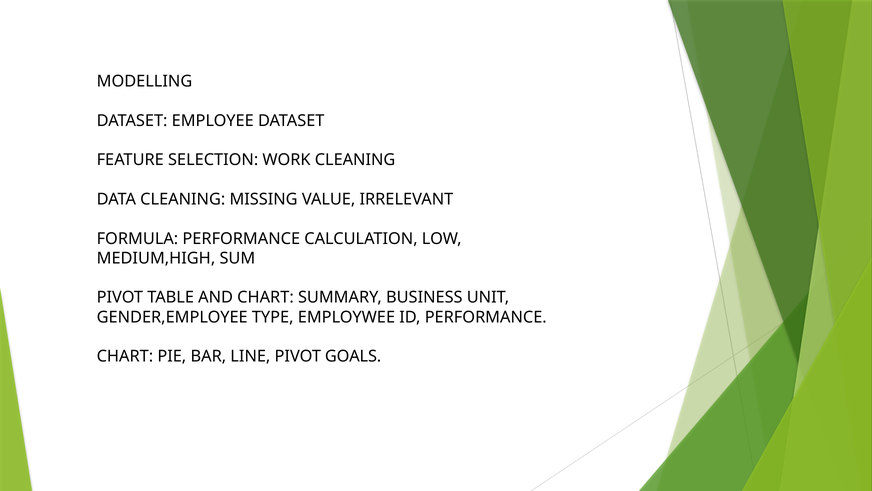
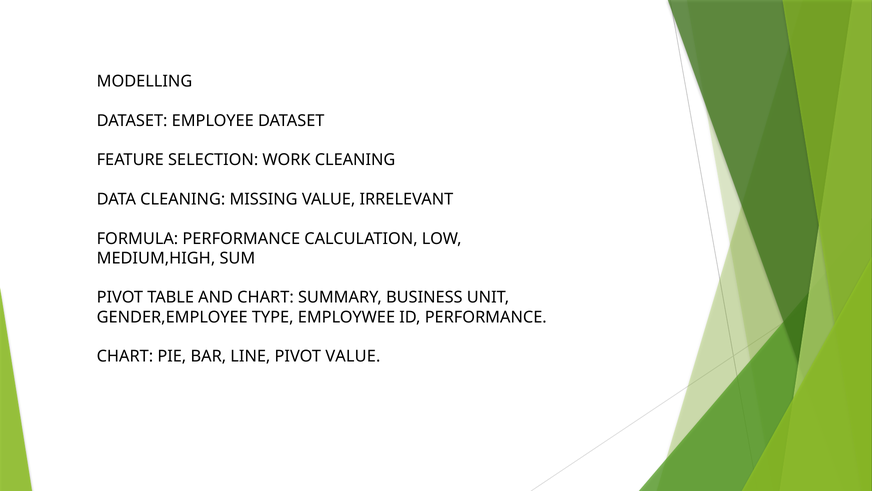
PIVOT GOALS: GOALS -> VALUE (353, 356)
